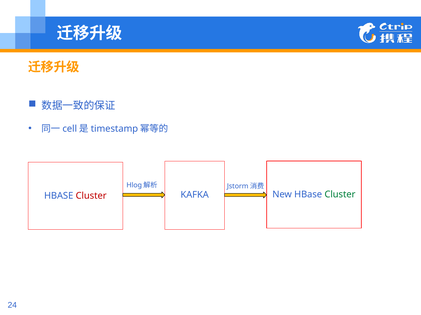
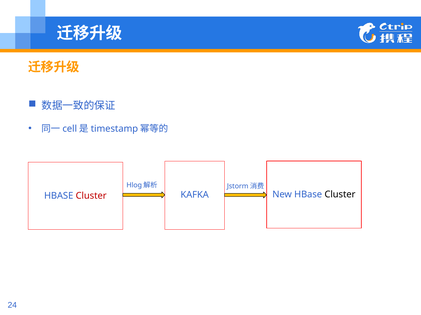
Cluster colour: green -> black (340, 195)
